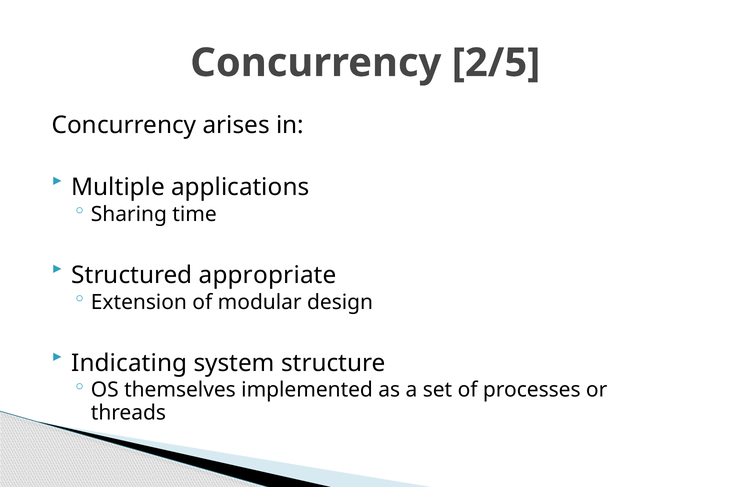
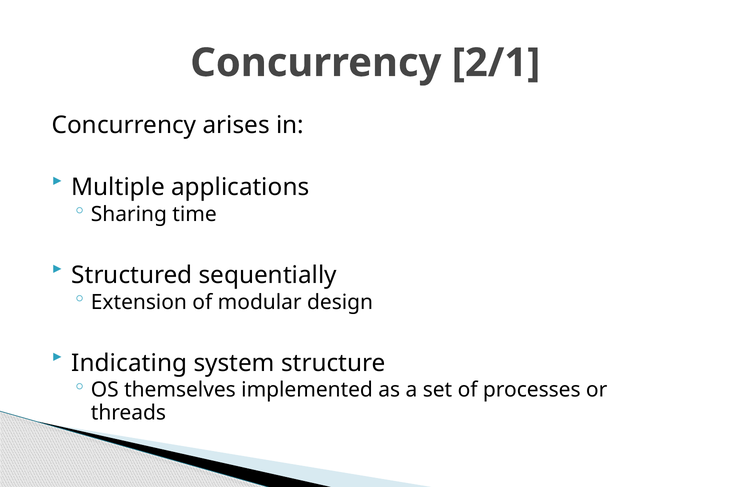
2/5: 2/5 -> 2/1 (496, 63)
appropriate: appropriate -> sequentially (268, 275)
